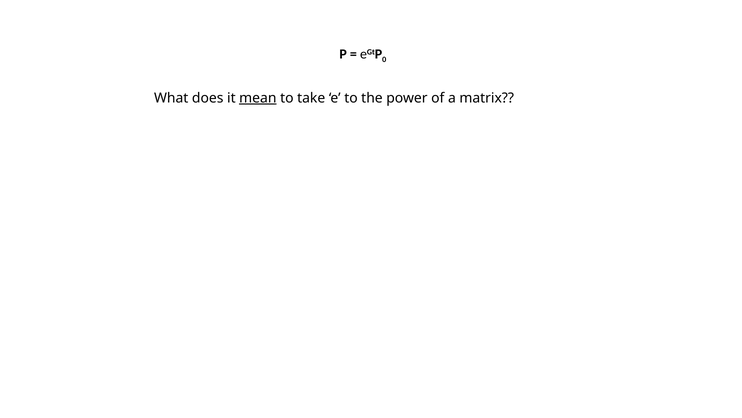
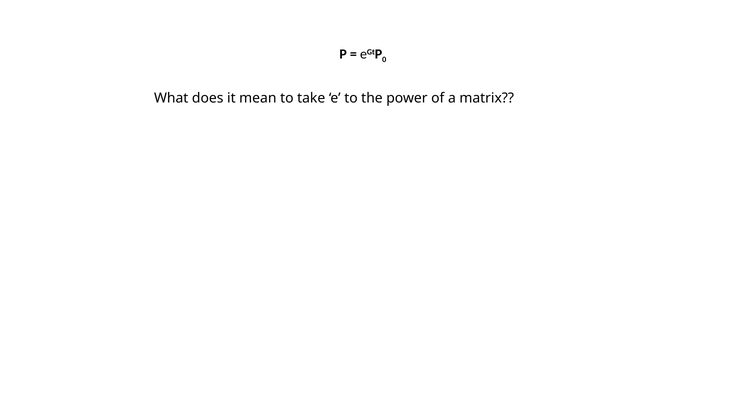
mean underline: present -> none (258, 98)
